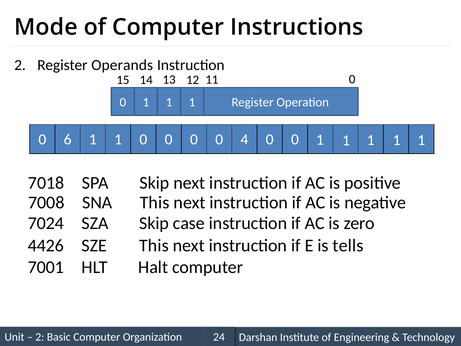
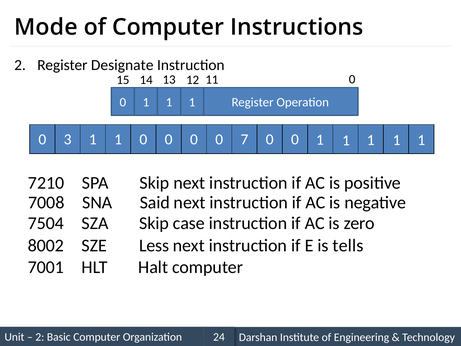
Operands: Operands -> Designate (122, 65)
6: 6 -> 3 (68, 139)
4: 4 -> 7 (244, 139)
7018: 7018 -> 7210 (46, 183)
SNA This: This -> Said (155, 203)
7024: 7024 -> 7504 (46, 223)
4426: 4426 -> 8002 (46, 245)
SZE This: This -> Less (154, 245)
